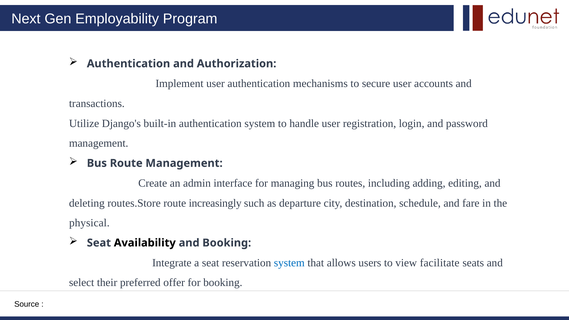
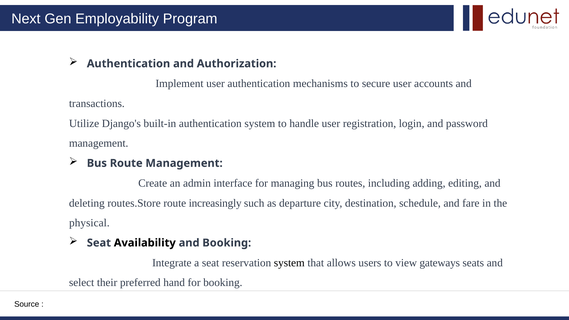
system colour: blue -> black (289, 263)
facilitate: facilitate -> gateways (440, 263)
offer: offer -> hand (174, 283)
